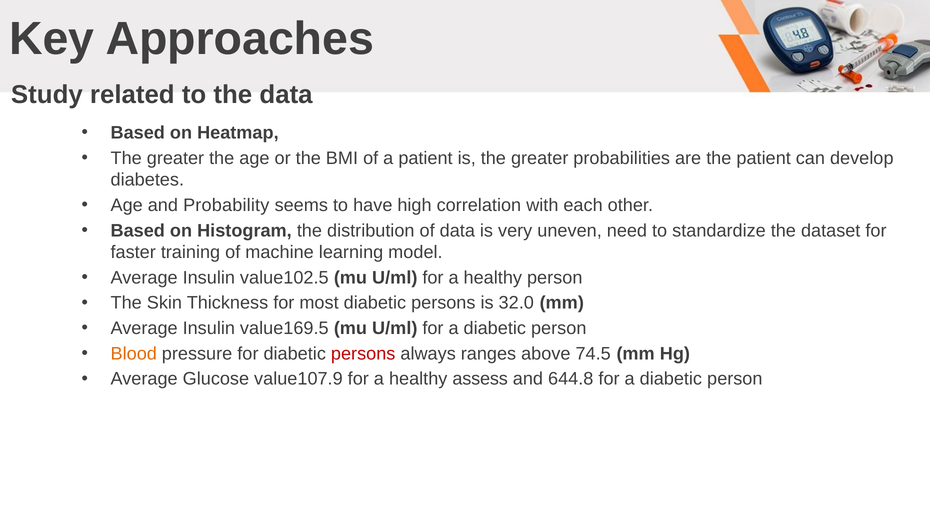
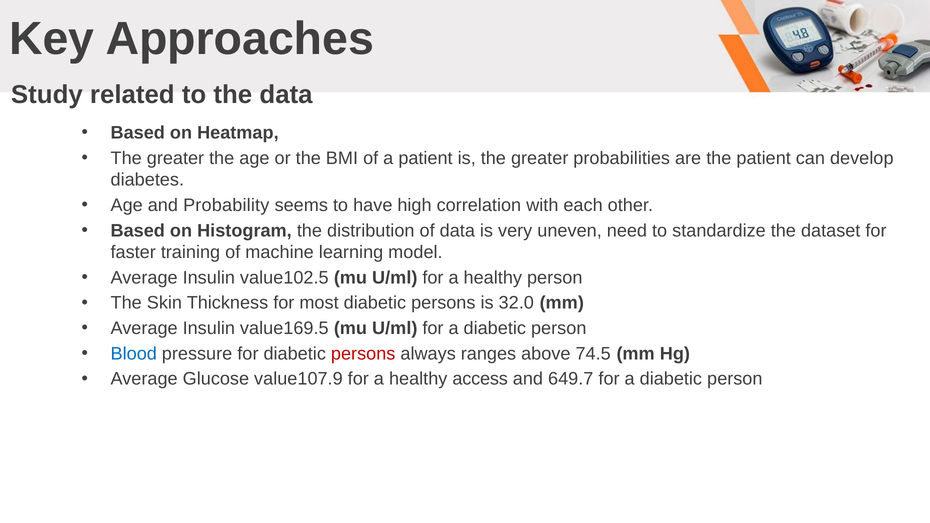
Blood colour: orange -> blue (134, 354)
assess: assess -> access (480, 379)
644.8: 644.8 -> 649.7 (571, 379)
